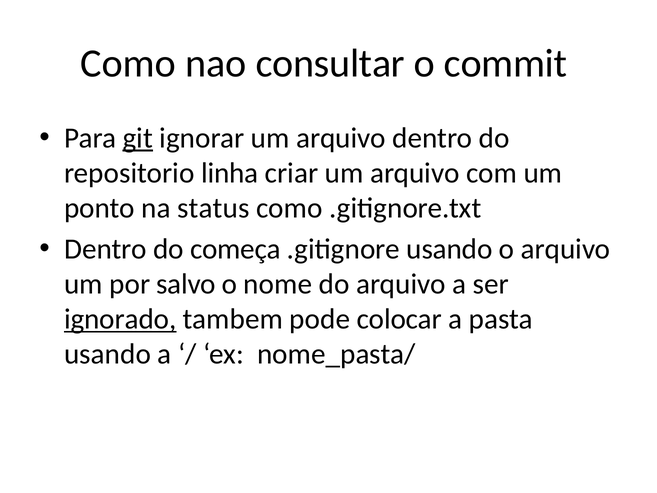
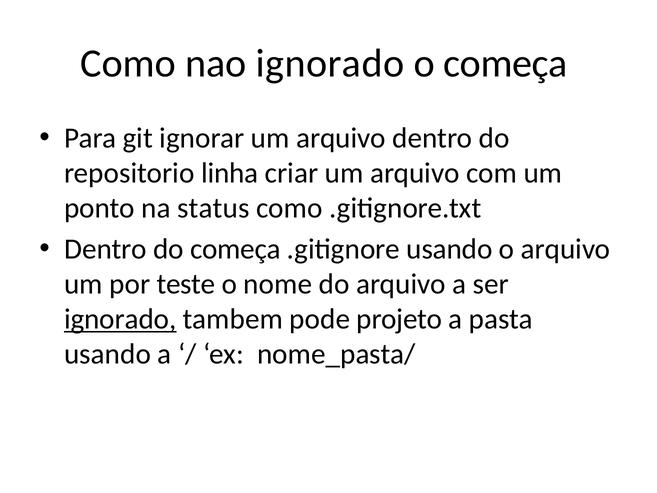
nao consultar: consultar -> ignorado (330, 64)
o commit: commit -> começa (506, 64)
git underline: present -> none (138, 138)
salvo: salvo -> teste (186, 284)
colocar: colocar -> projeto (399, 319)
